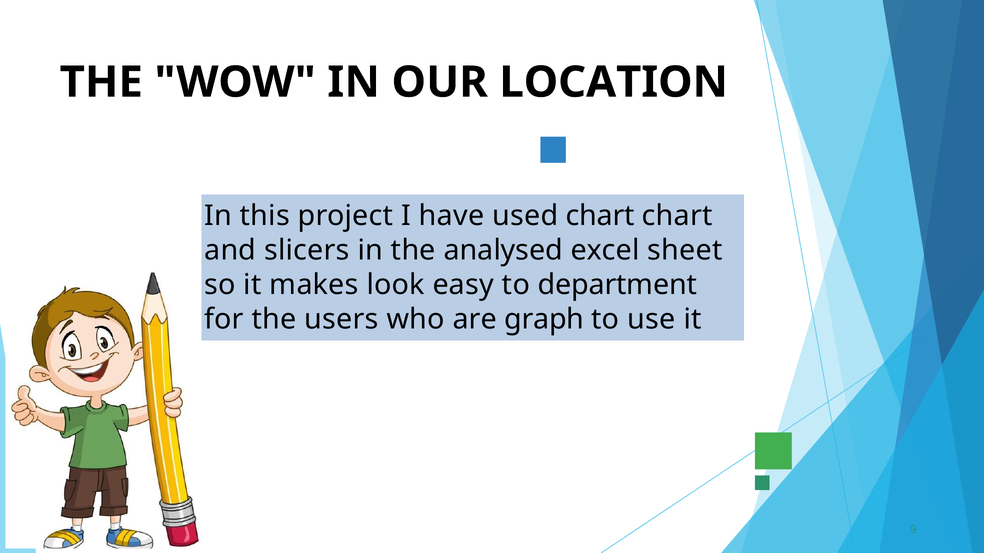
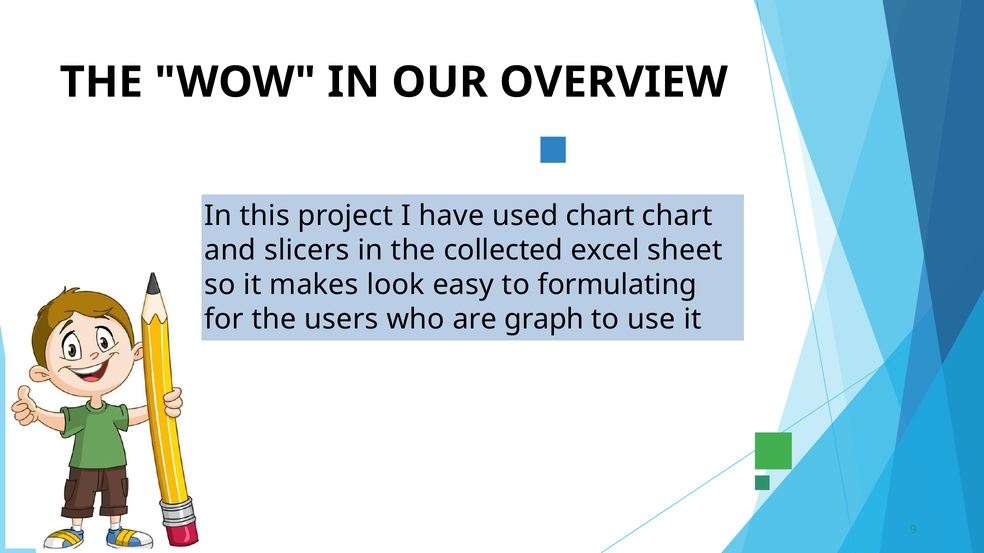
LOCATION: LOCATION -> OVERVIEW (614, 82)
analysed: analysed -> collected (503, 250)
department: department -> formulating (617, 285)
